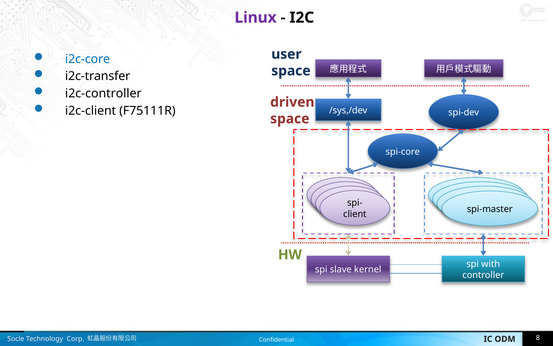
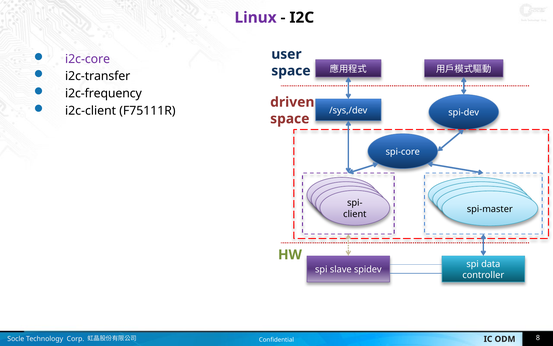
i2c-core colour: blue -> purple (88, 59)
i2c-controller: i2c-controller -> i2c-frequency (103, 93)
with: with -> data (491, 264)
kernel: kernel -> spidev (368, 269)
